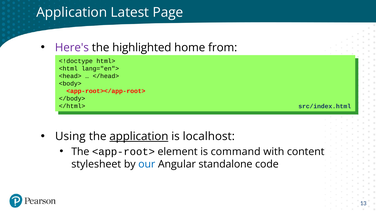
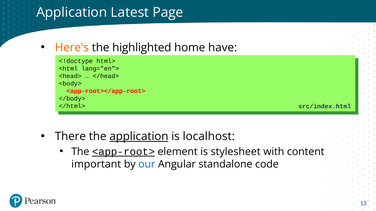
Here's colour: purple -> orange (72, 48)
from: from -> have (223, 48)
Using: Using -> There (70, 137)
<app-root> underline: none -> present (123, 152)
command: command -> stylesheet (236, 152)
stylesheet: stylesheet -> important (96, 165)
